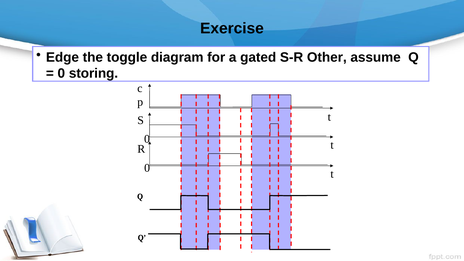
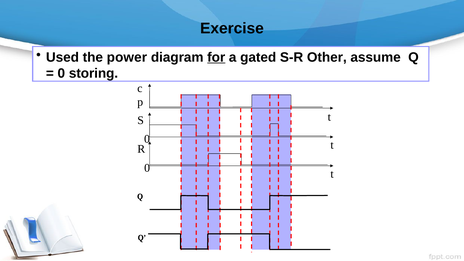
Edge: Edge -> Used (62, 57)
toggle: toggle -> power (127, 57)
for underline: none -> present (216, 57)
